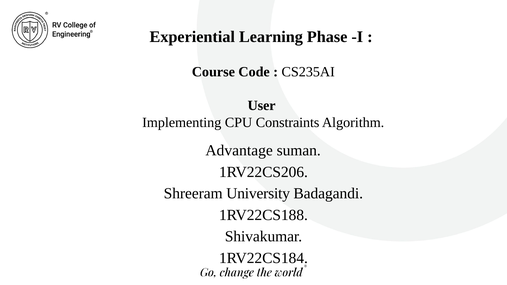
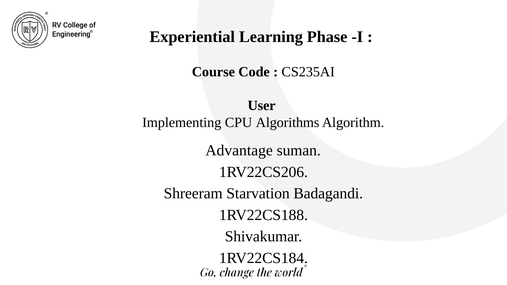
Constraints: Constraints -> Algorithms (288, 122)
University: University -> Starvation (258, 194)
